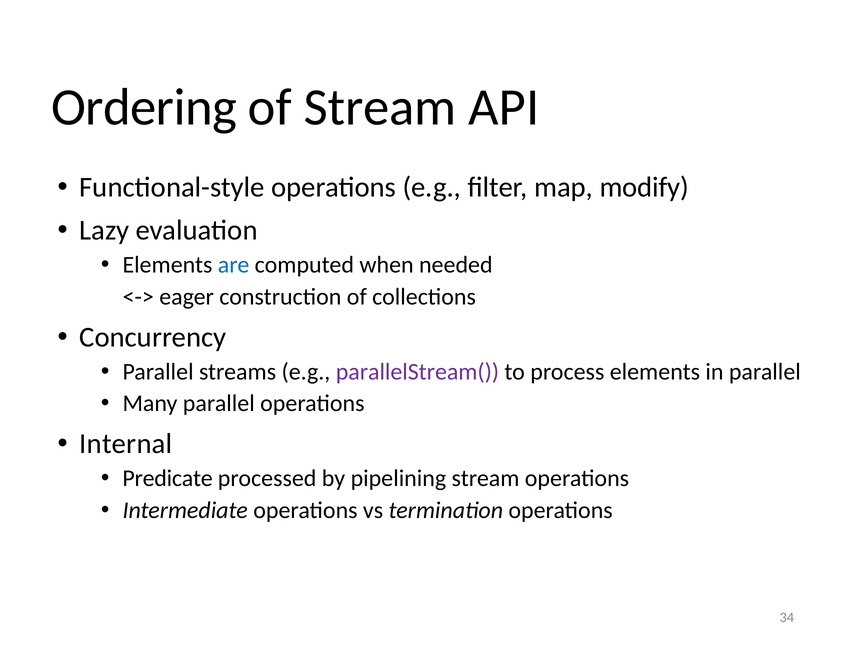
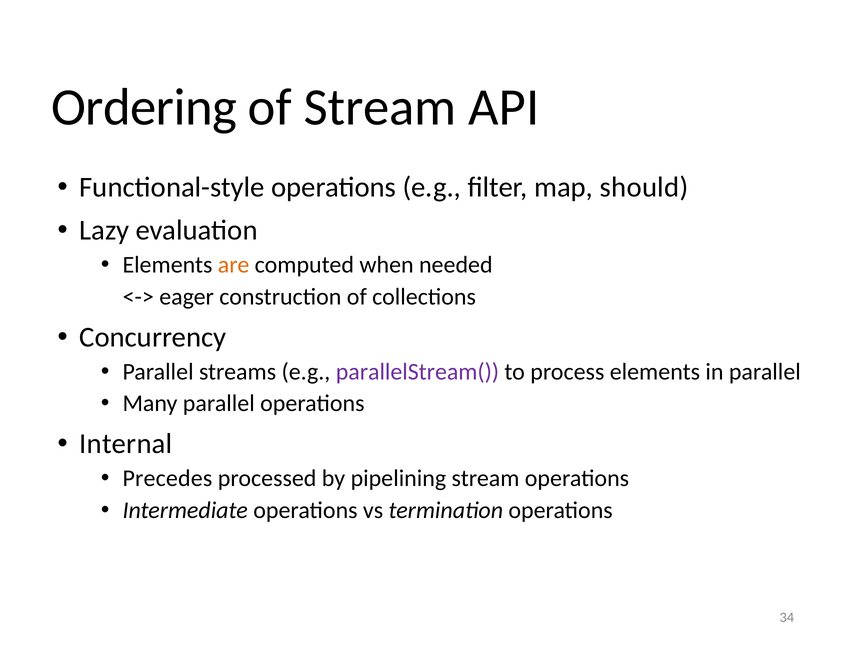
modify: modify -> should (644, 187)
are colour: blue -> orange (234, 265)
Predicate: Predicate -> Precedes (167, 478)
